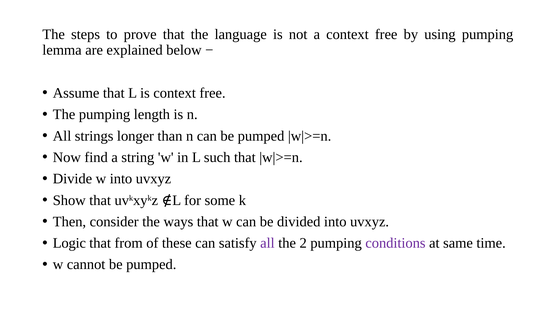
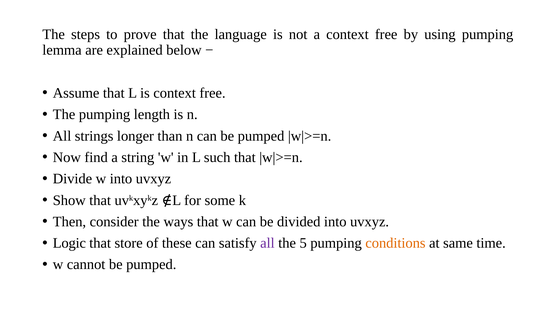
from: from -> store (129, 243)
2: 2 -> 5 (303, 243)
conditions colour: purple -> orange (395, 243)
